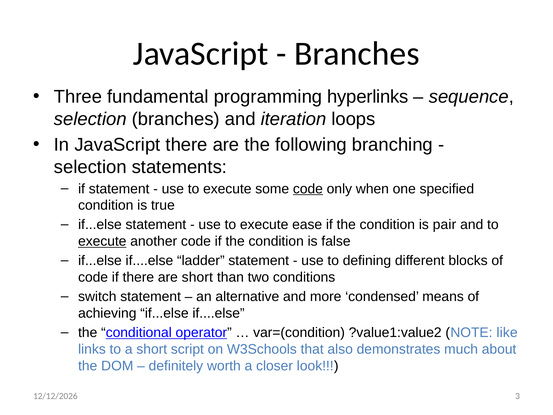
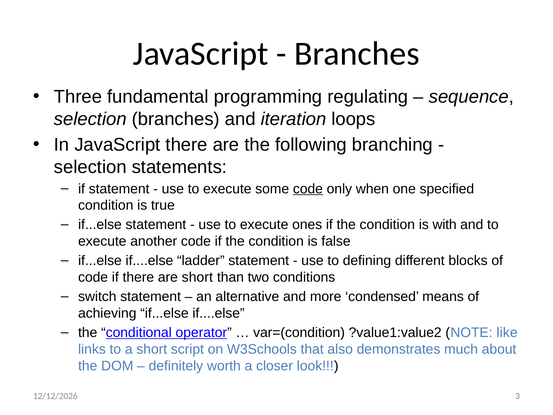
hyperlinks: hyperlinks -> regulating (368, 97)
ease: ease -> ones (307, 225)
pair: pair -> with (445, 225)
execute underline: present -> none (102, 241)
